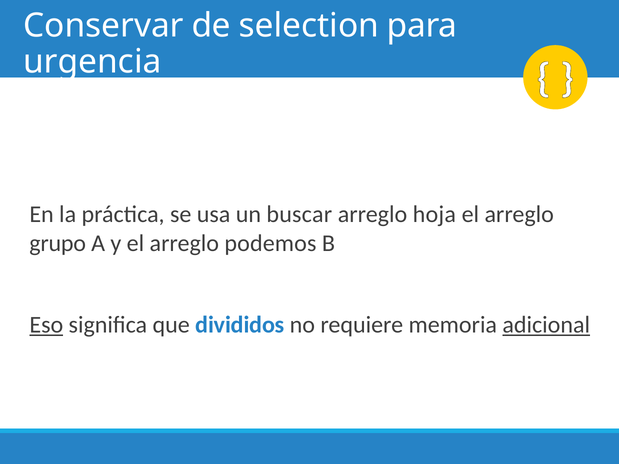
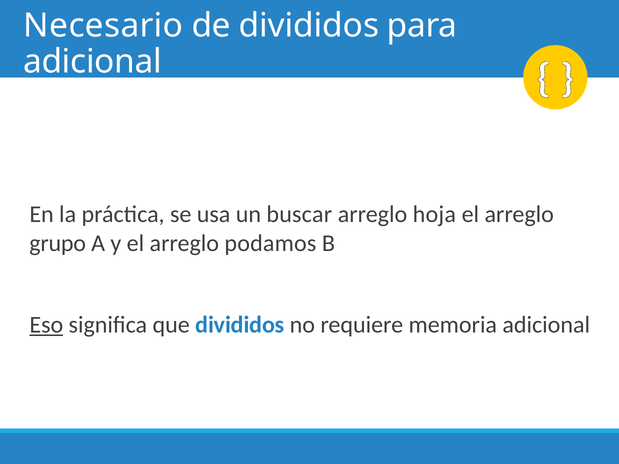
Conservar: Conservar -> Necesario (103, 26)
de selection: selection -> divididos (309, 26)
urgencia: urgencia -> adicional (93, 62)
podemos: podemos -> podamos (270, 243)
adicional underline: present -> none (546, 325)
